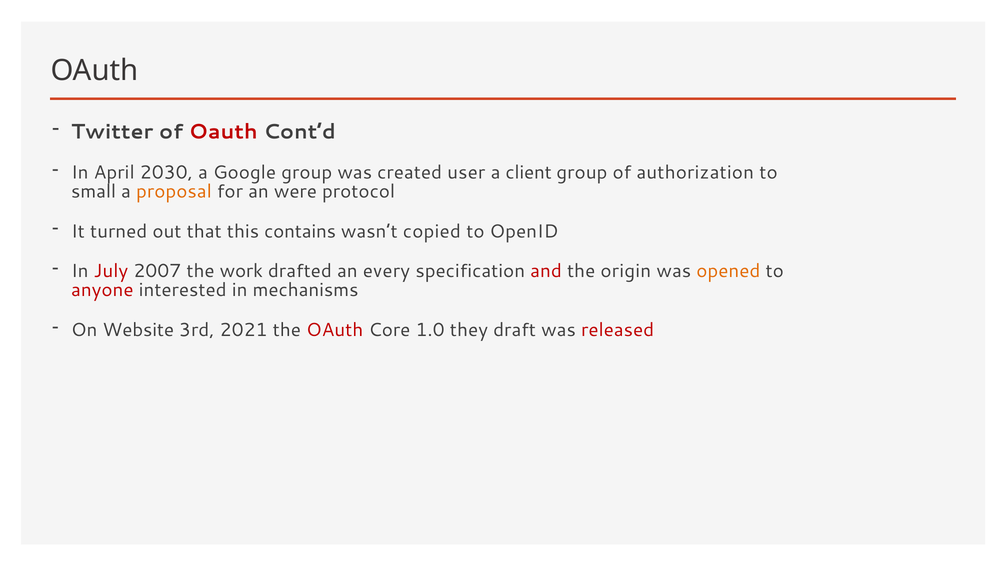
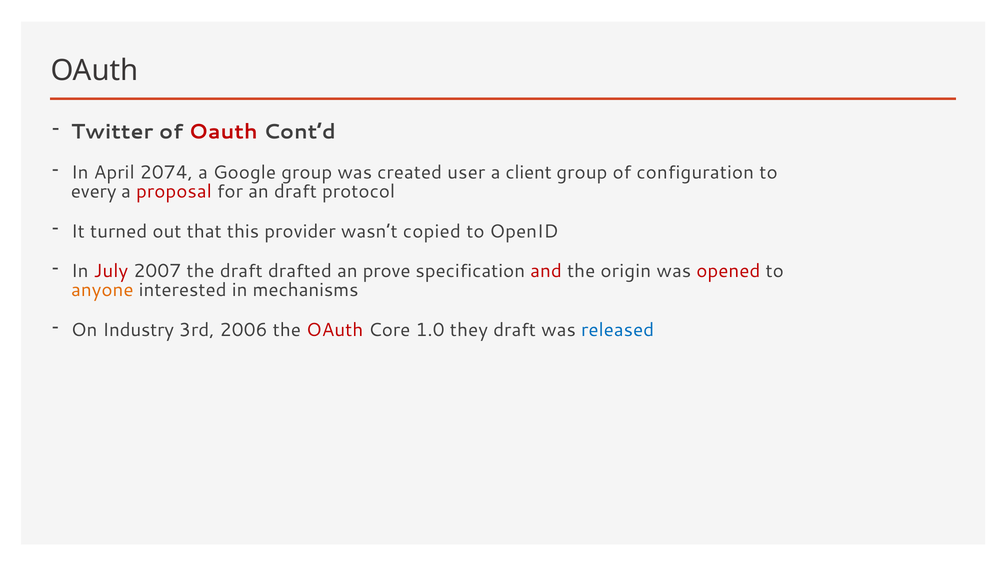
2030: 2030 -> 2074 (166, 173)
authorization: authorization -> configuration (695, 173)
small: small -> every (94, 191)
proposal colour: orange -> red (174, 191)
an were: were -> draft (295, 191)
contains: contains -> provider (300, 231)
the work: work -> draft (241, 271)
every: every -> prove (387, 271)
opened colour: orange -> red (728, 271)
anyone colour: red -> orange (102, 290)
Website: Website -> Industry (138, 330)
2021: 2021 -> 2006 (244, 330)
released colour: red -> blue (618, 330)
